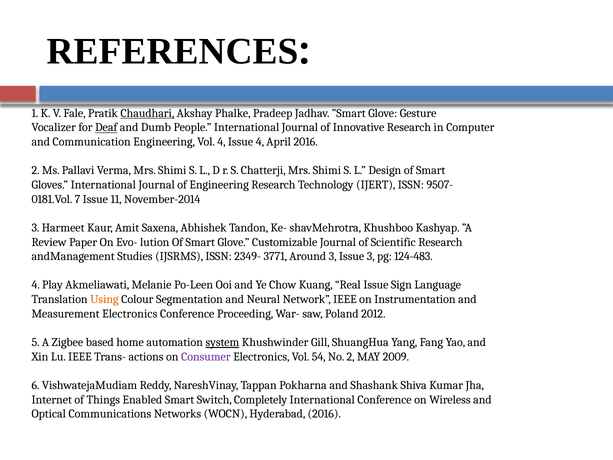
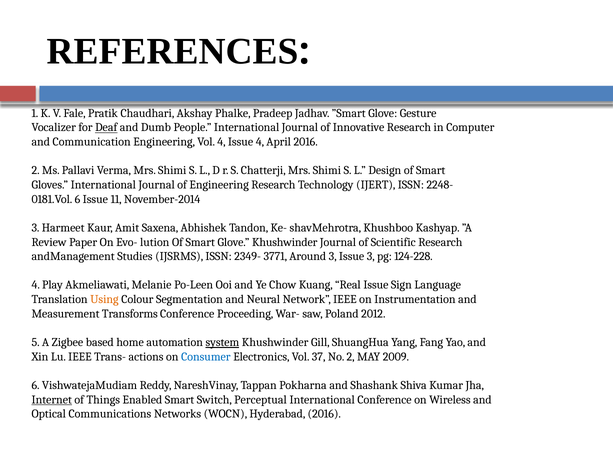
Chaudhari underline: present -> none (147, 113)
9507-: 9507- -> 2248- (440, 185)
0181.Vol 7: 7 -> 6 (77, 199)
Glove Customizable: Customizable -> Khushwinder (285, 242)
124-483: 124-483 -> 124-228 (413, 256)
Measurement Electronics: Electronics -> Transforms (130, 314)
Consumer colour: purple -> blue (206, 356)
54: 54 -> 37 (319, 356)
Internet underline: none -> present (52, 399)
Completely: Completely -> Perceptual (260, 399)
